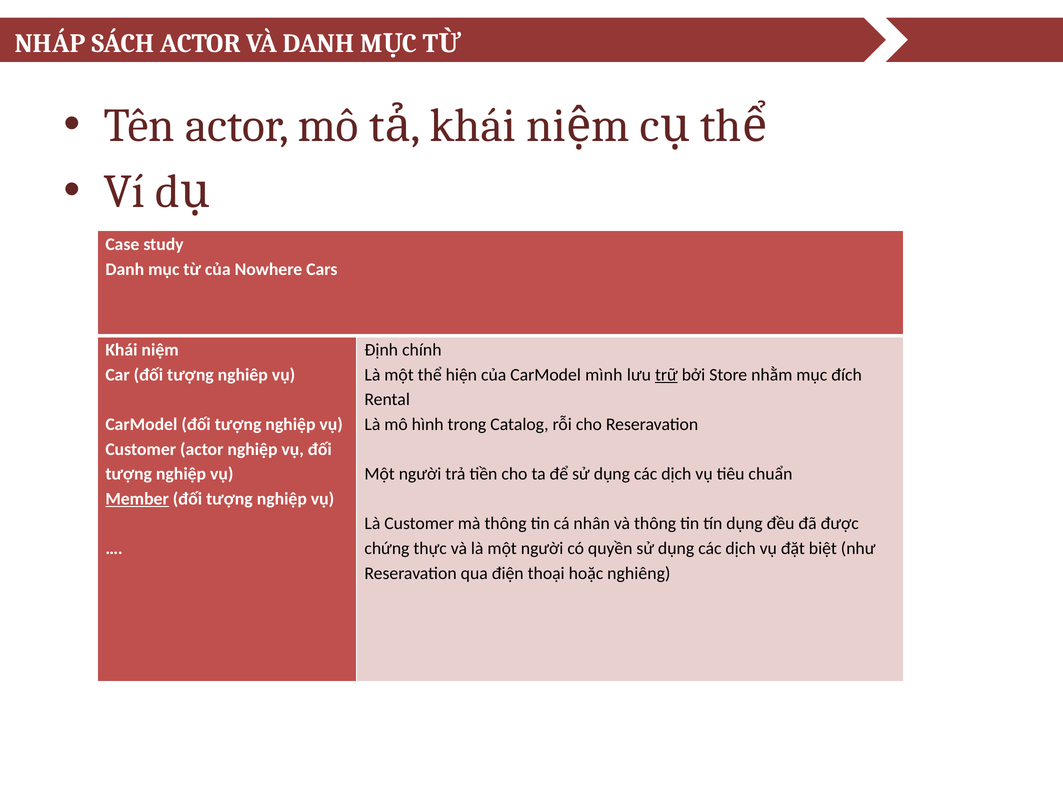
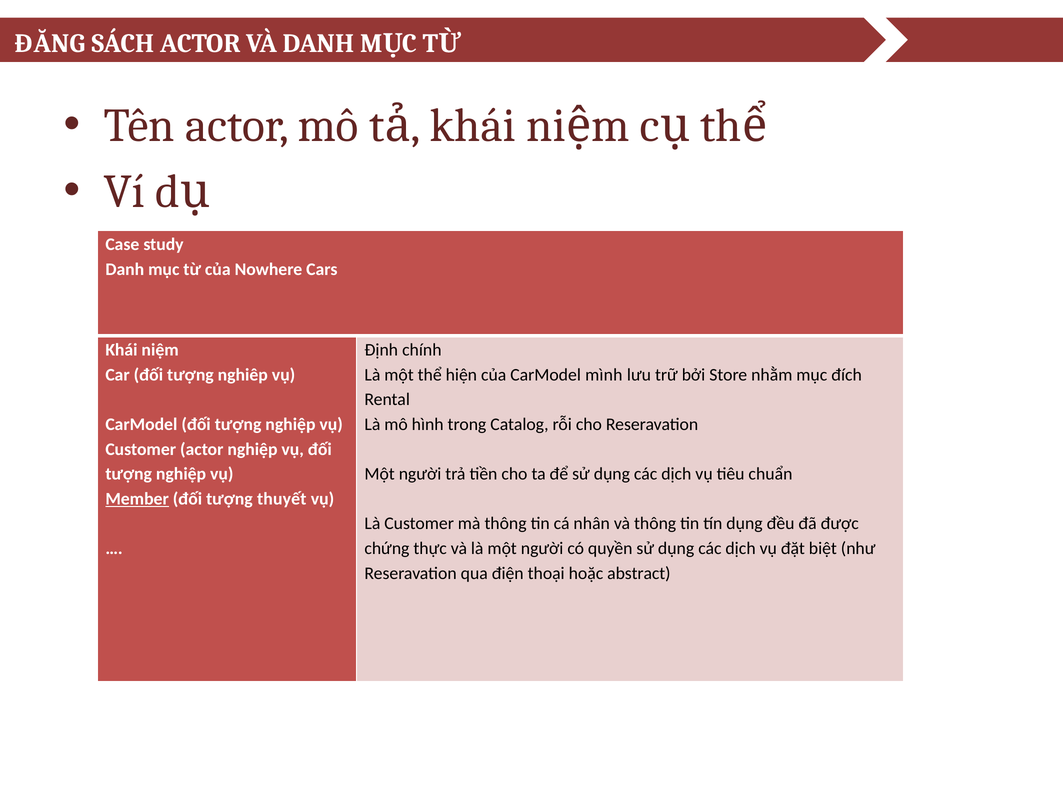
NHÁP: NHÁP -> ĐĂNG (50, 43)
trữ underline: present -> none (666, 375)
nghiệp: nghiệp -> thuyết (282, 499)
nghiêng: nghiêng -> abstract (639, 573)
